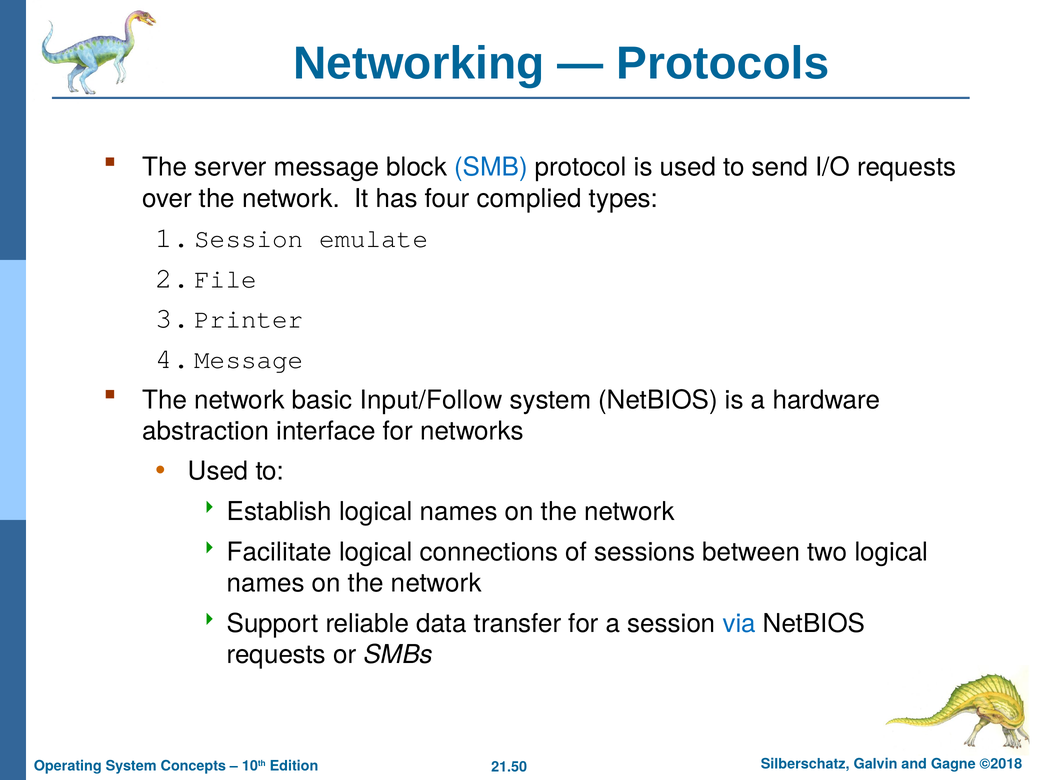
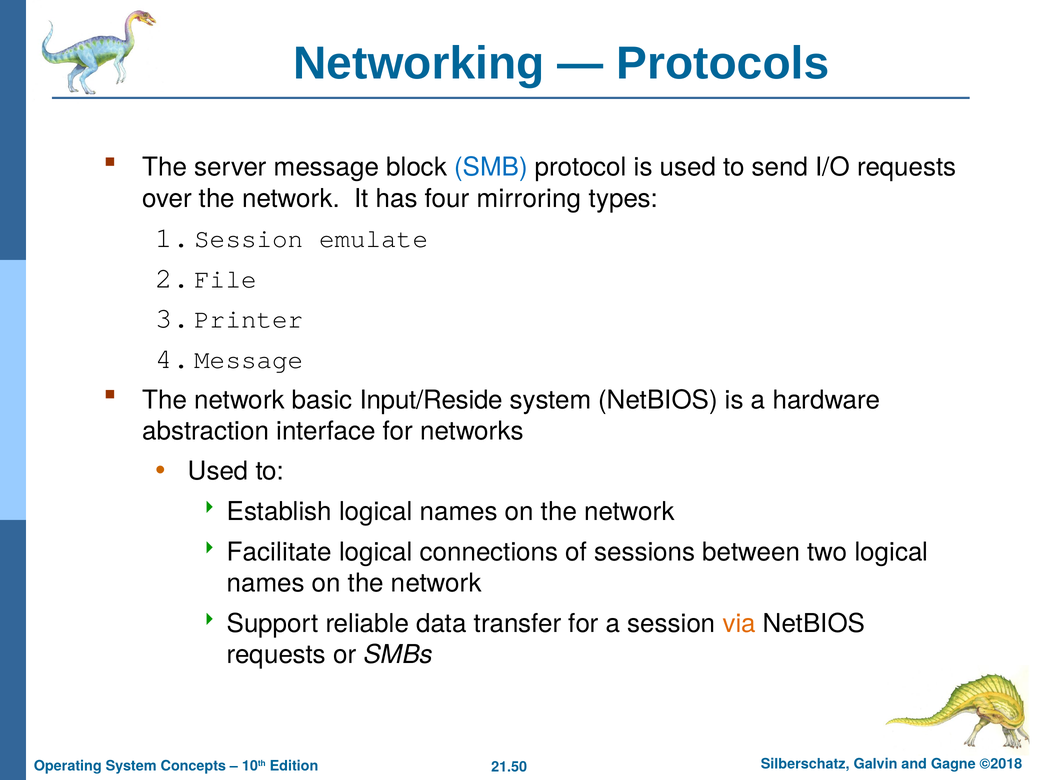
complied: complied -> mirroring (529, 198)
Input/Follow: Input/Follow -> Input/Reside (431, 400)
via colour: blue -> orange (739, 623)
